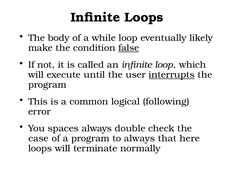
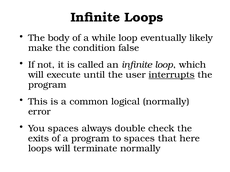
false underline: present -> none (129, 48)
logical following: following -> normally (166, 102)
case: case -> exits (39, 139)
to always: always -> spaces (139, 139)
